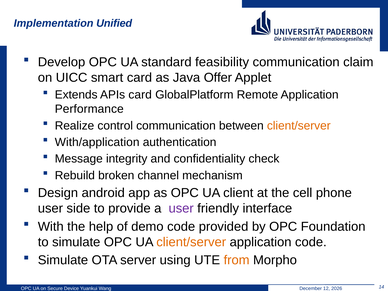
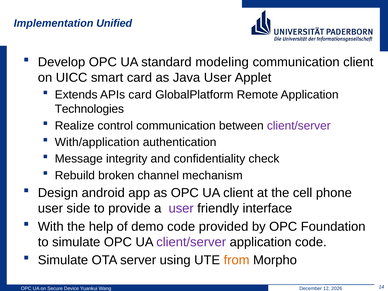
feasibility: feasibility -> modeling (222, 62)
communication claim: claim -> client (358, 62)
Java Offer: Offer -> User (218, 78)
Performance: Performance -> Technologies (89, 109)
client/server colour: orange -> purple (299, 126)
client/server colour: orange -> purple (191, 242)
